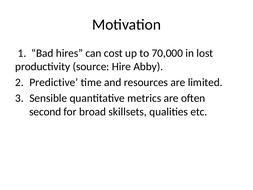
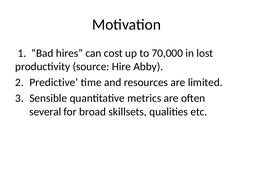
second: second -> several (45, 112)
